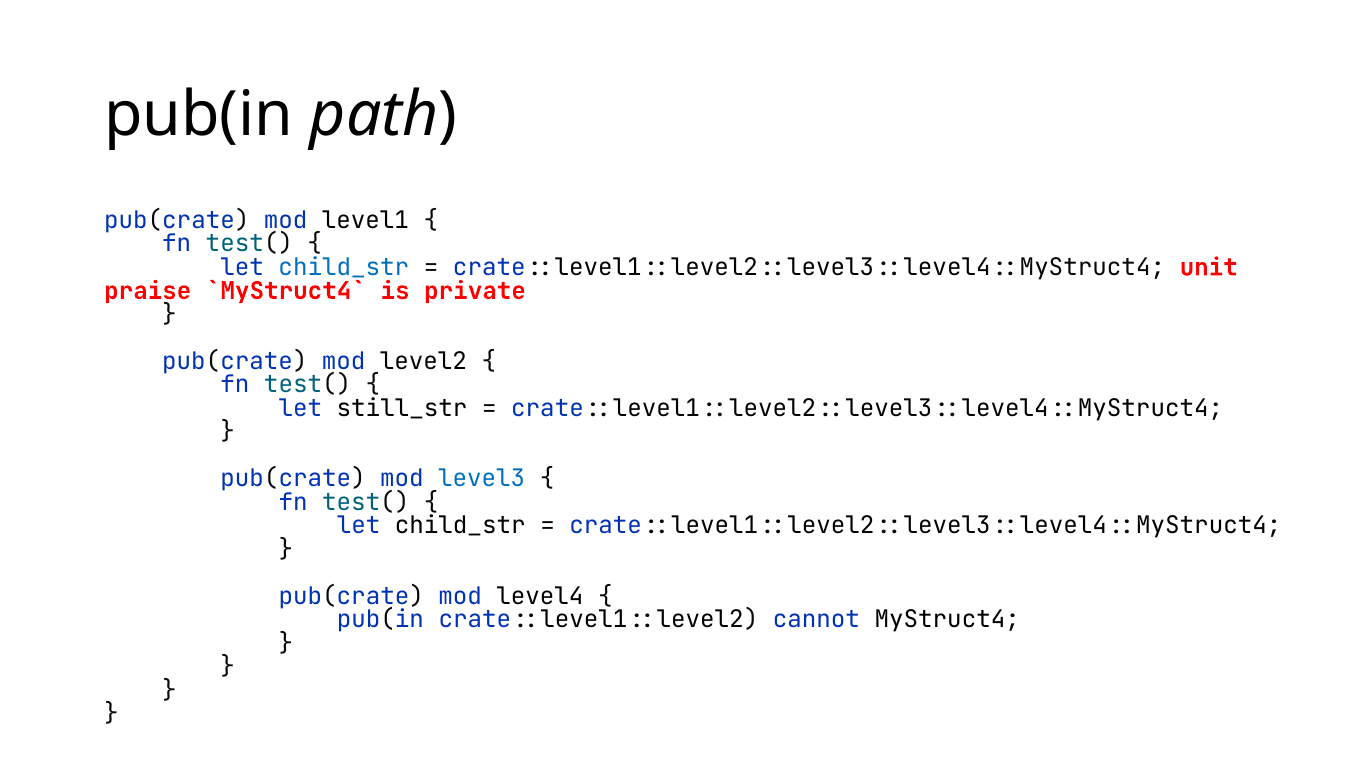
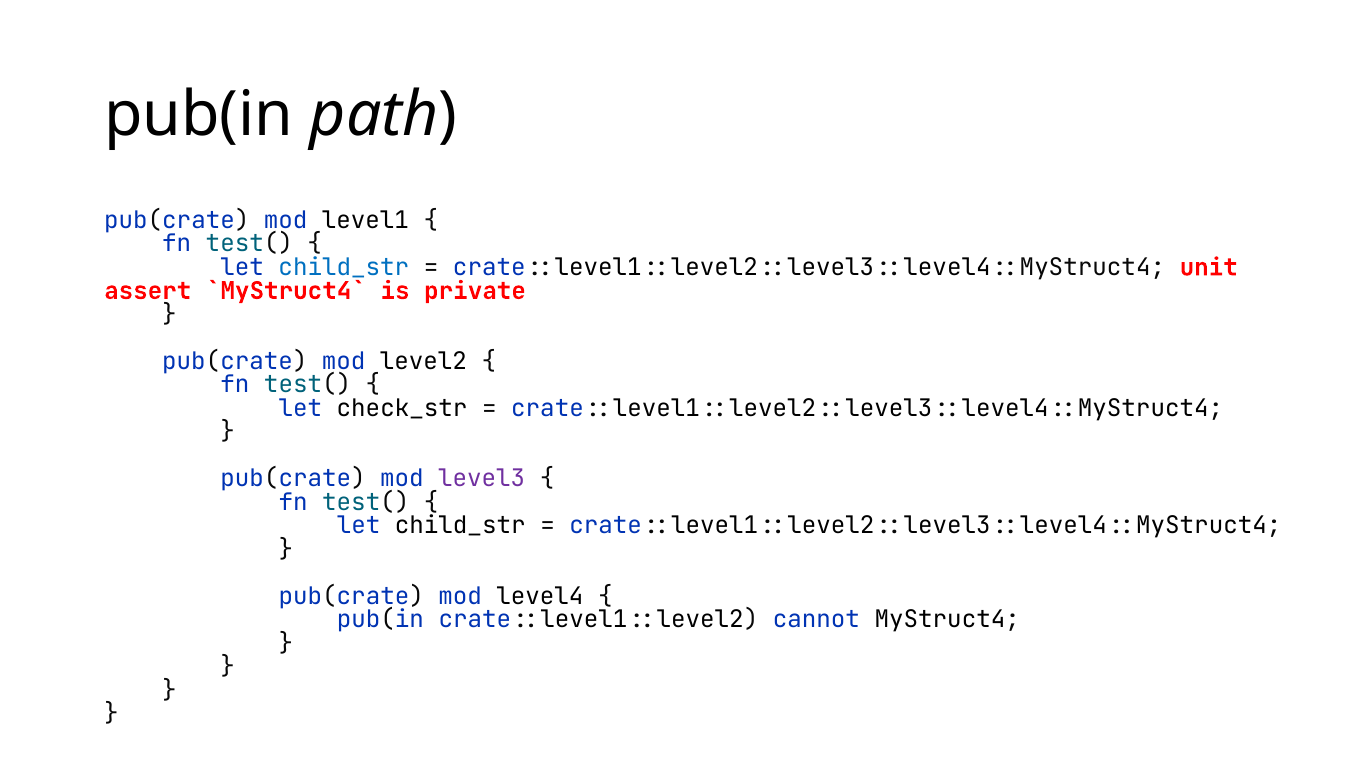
praise: praise -> assert (148, 291)
still_str: still_str -> check_str (402, 409)
level3 colour: blue -> purple (482, 479)
